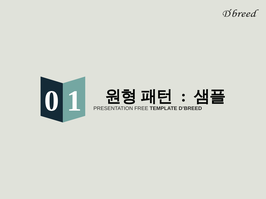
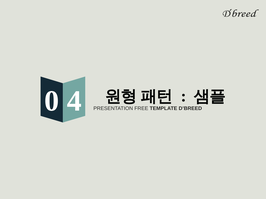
1: 1 -> 4 (74, 101)
